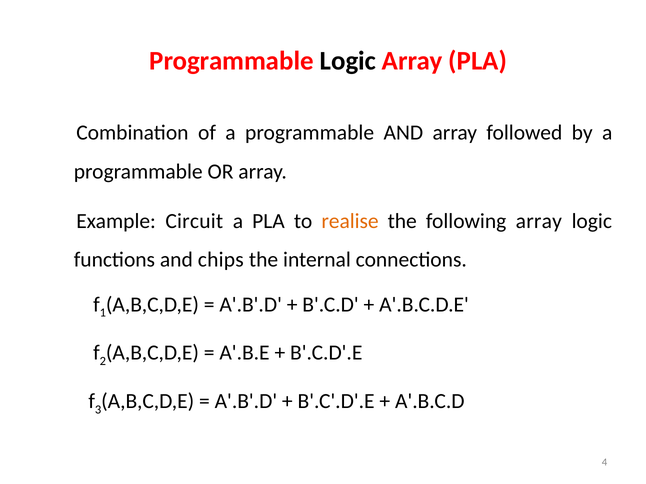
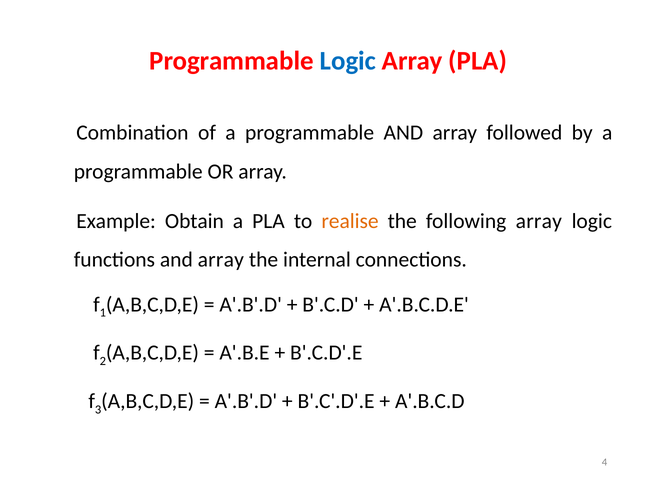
Logic colour: black -> blue (348, 61)
Circuit: Circuit -> Obtain (194, 221)
functions and chips: chips -> array (221, 260)
